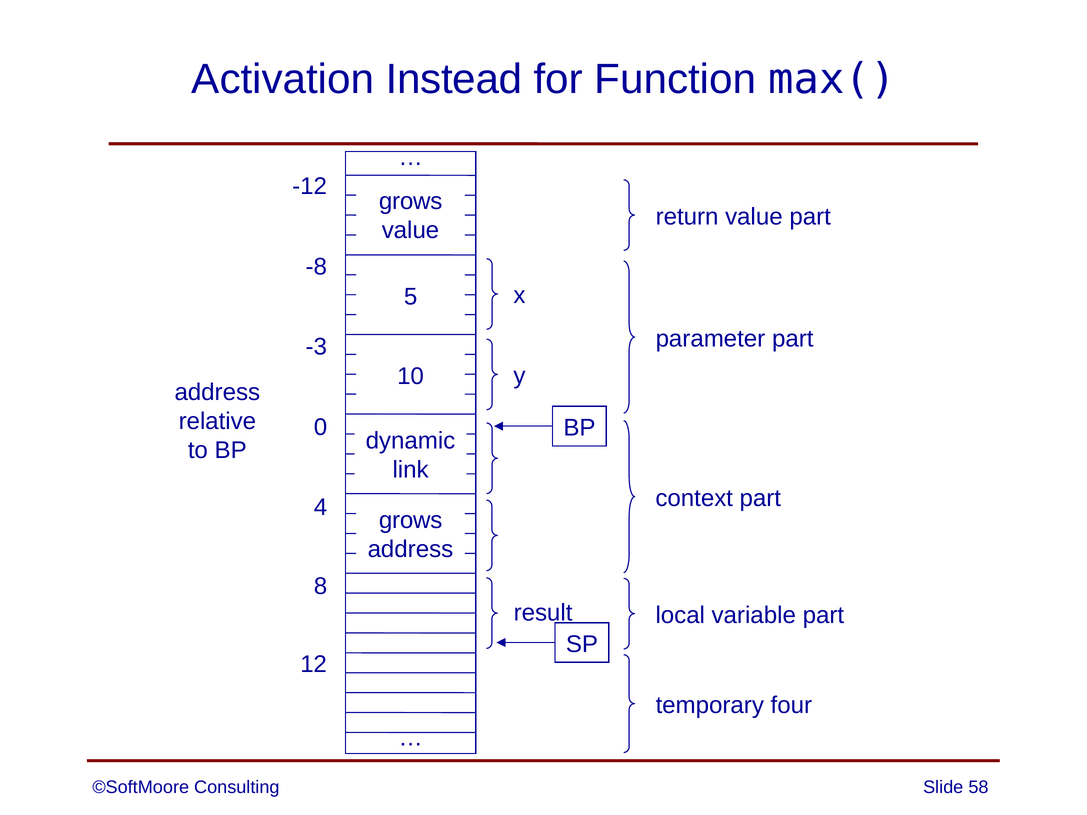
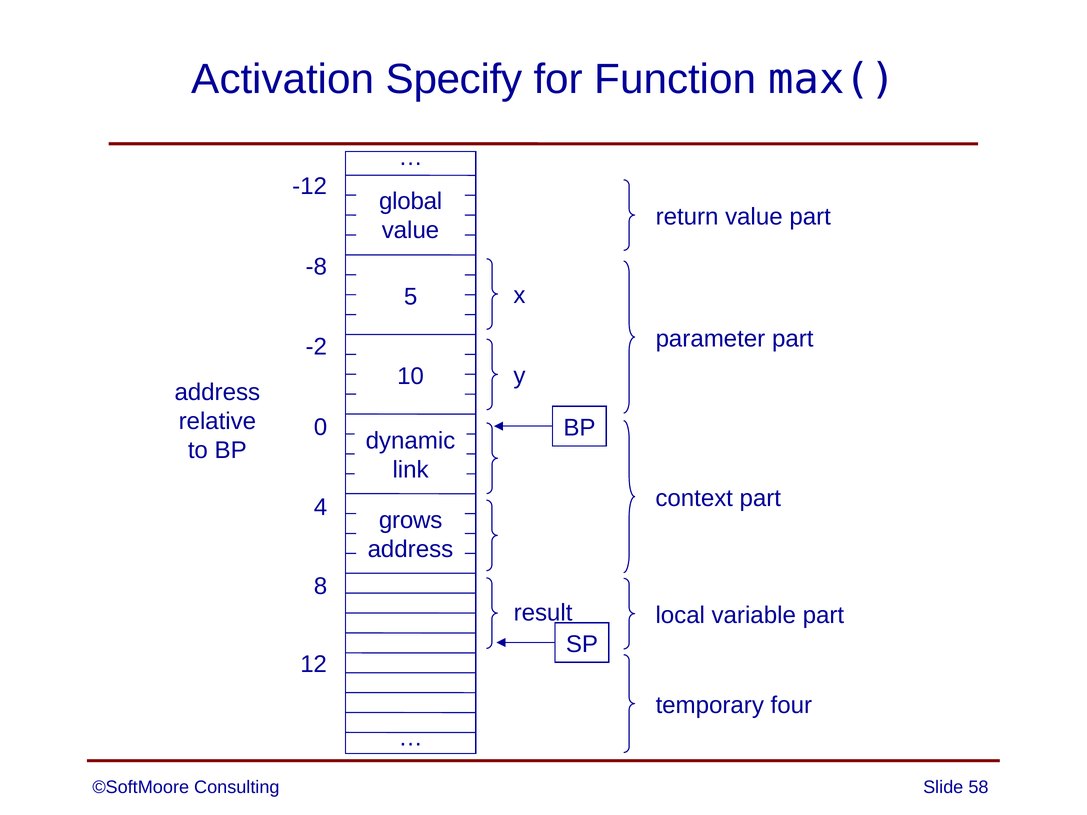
Instead: Instead -> Specify (454, 79)
grows: grows -> global (411, 201)
-3: -3 -> -2 (316, 347)
